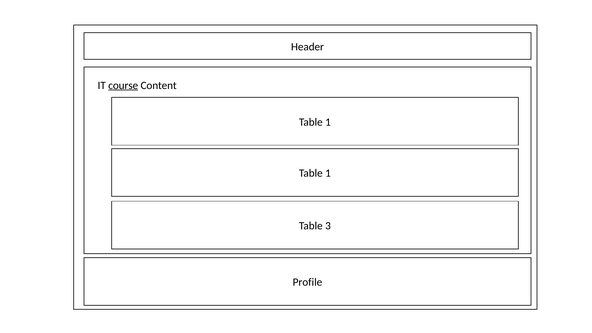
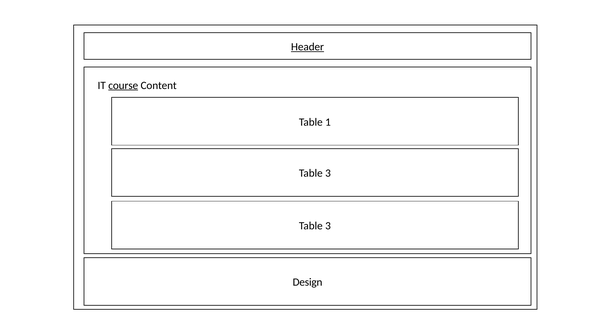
Header underline: none -> present (307, 47)
1: 1 -> 3 (328, 173)
Profile: Profile -> Design (308, 282)
